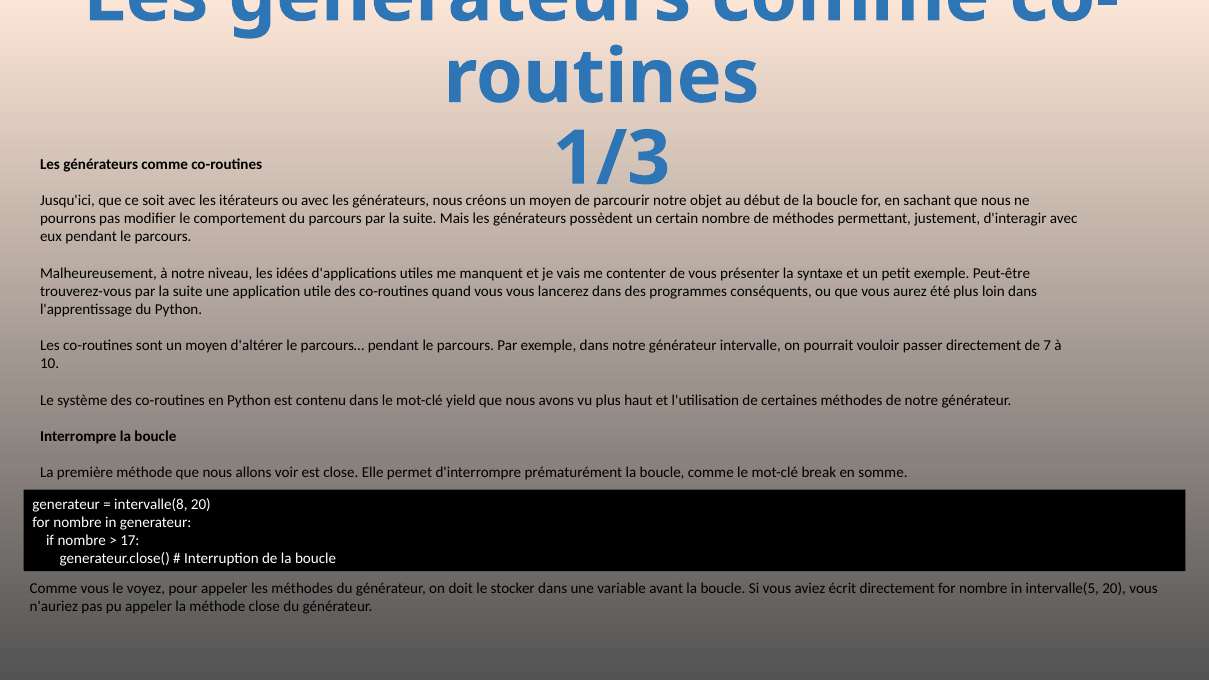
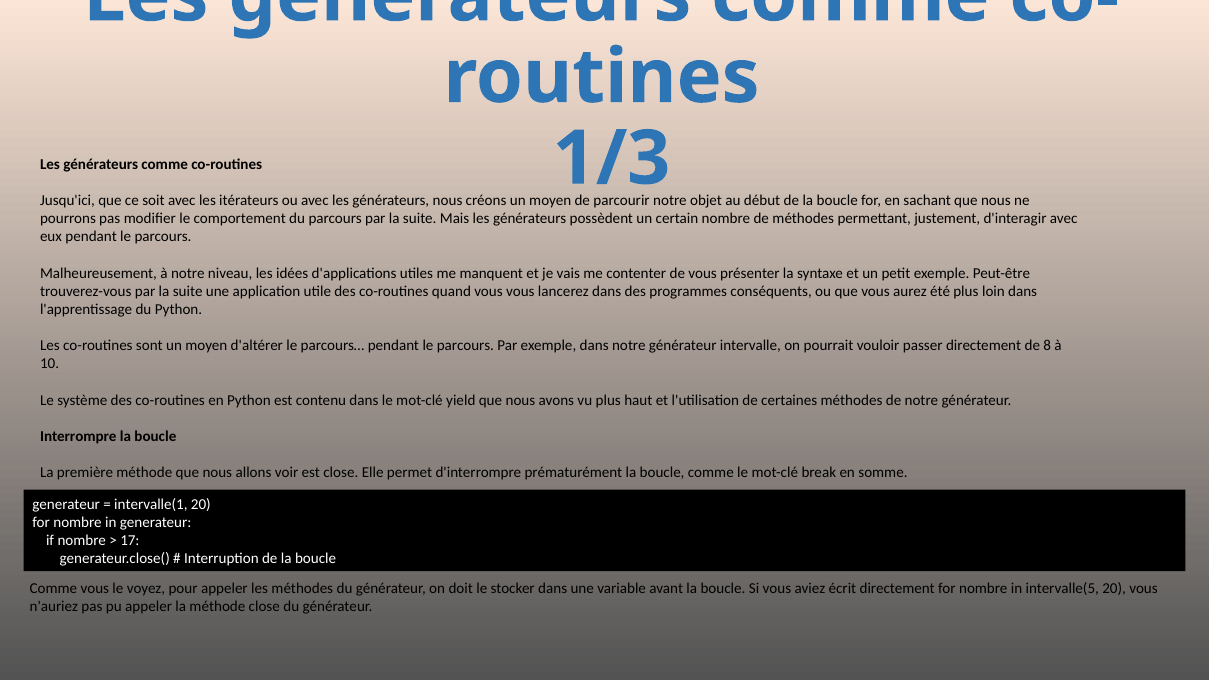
7: 7 -> 8 (1047, 346)
intervalle(8: intervalle(8 -> intervalle(1 (151, 504)
